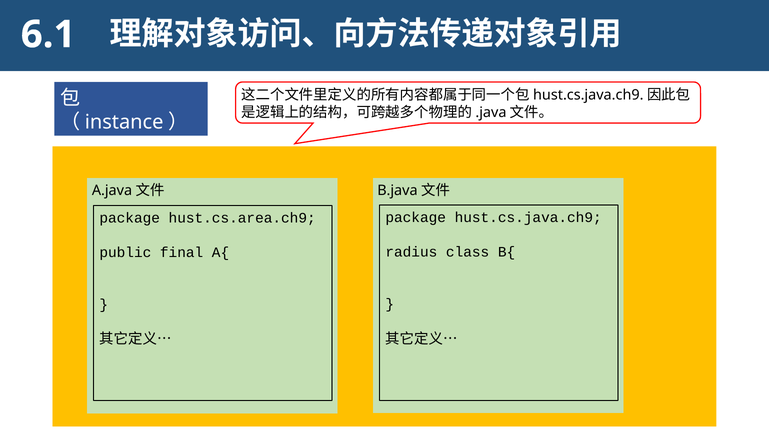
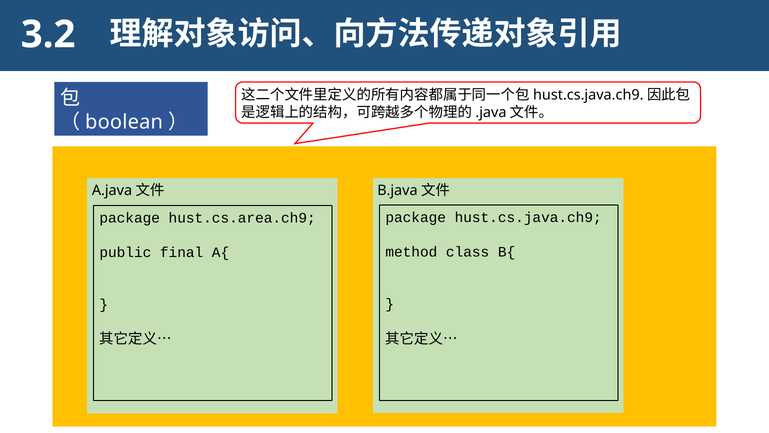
6.1: 6.1 -> 3.2 (48, 34)
instance: instance -> boolean (124, 122)
radius: radius -> method (411, 252)
